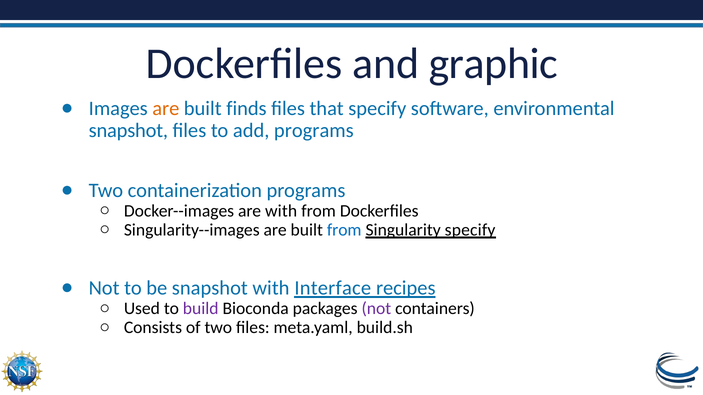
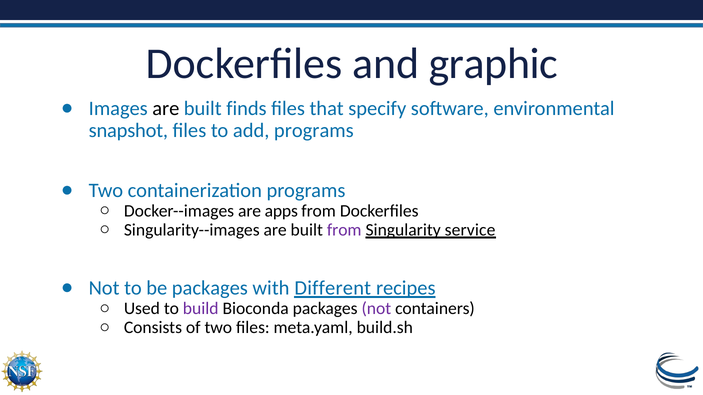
are colour: orange -> black (166, 108)
are with: with -> apps (281, 211)
from colour: blue -> purple (344, 230)
Singularity specify: specify -> service (470, 230)
be snapshot: snapshot -> packages (210, 288)
Interface: Interface -> Different (333, 288)
